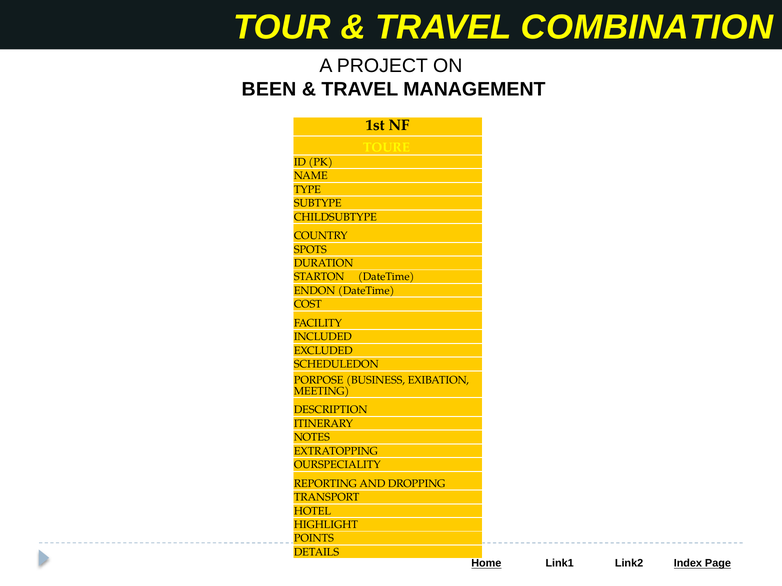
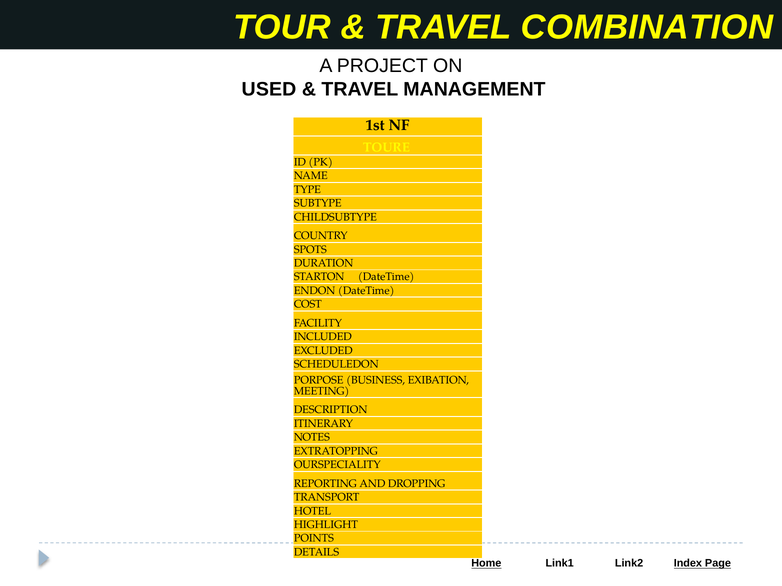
BEEN: BEEN -> USED (269, 89)
